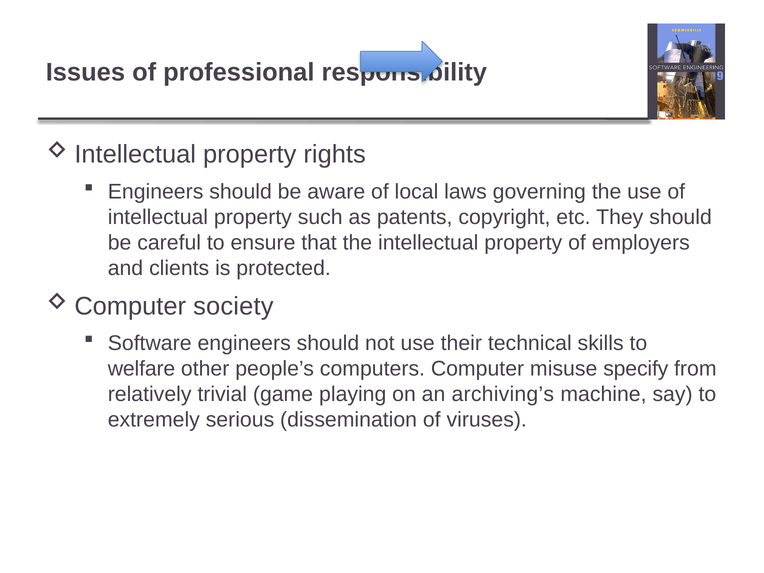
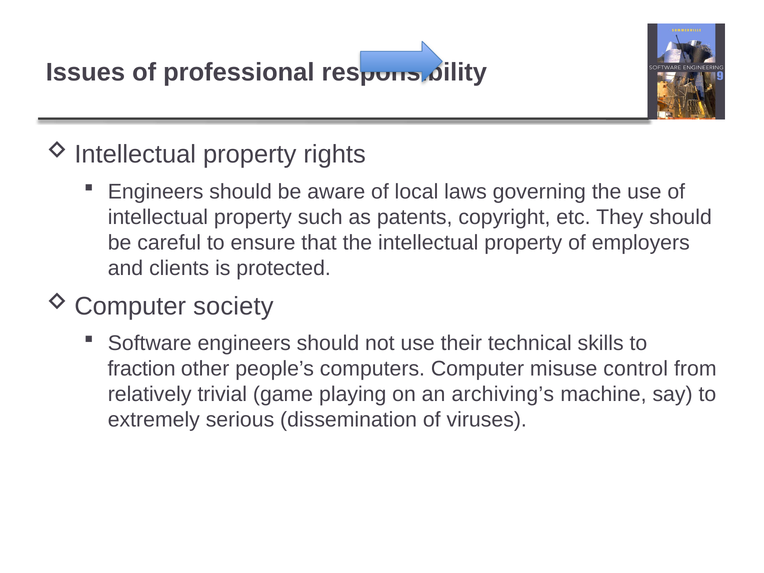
welfare: welfare -> fraction (142, 369)
specify: specify -> control (636, 369)
